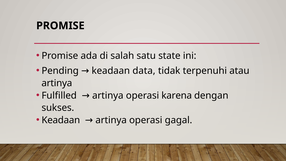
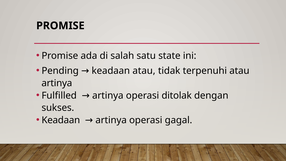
keadaan data: data -> atau (144, 71)
karena: karena -> ditolak (177, 95)
